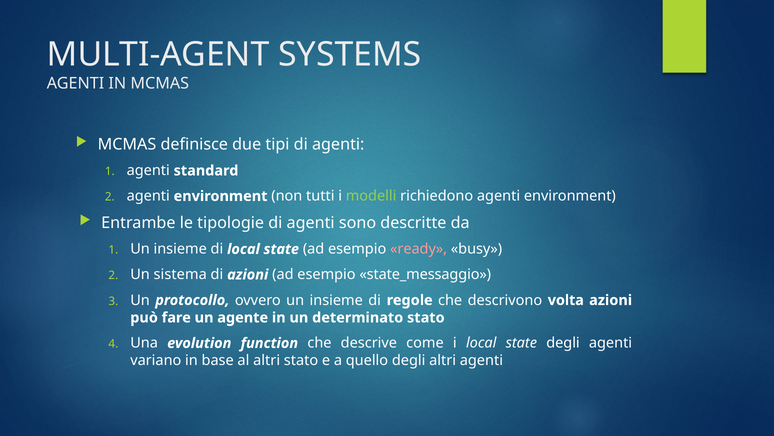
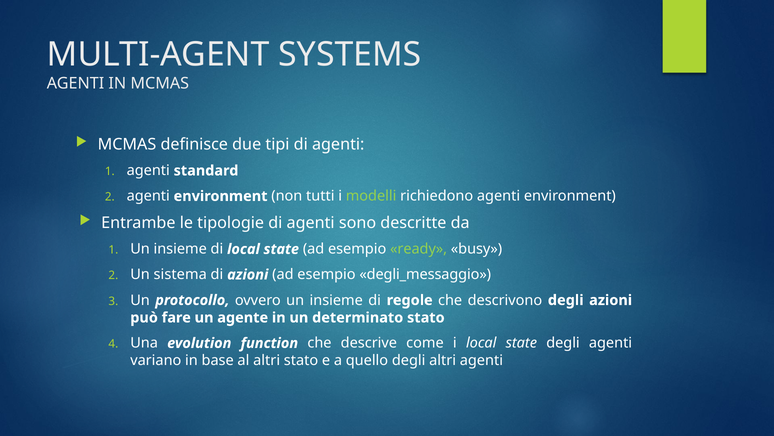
ready colour: pink -> light green (419, 249)
state_messaggio: state_messaggio -> degli_messaggio (425, 274)
descrivono volta: volta -> degli (566, 300)
